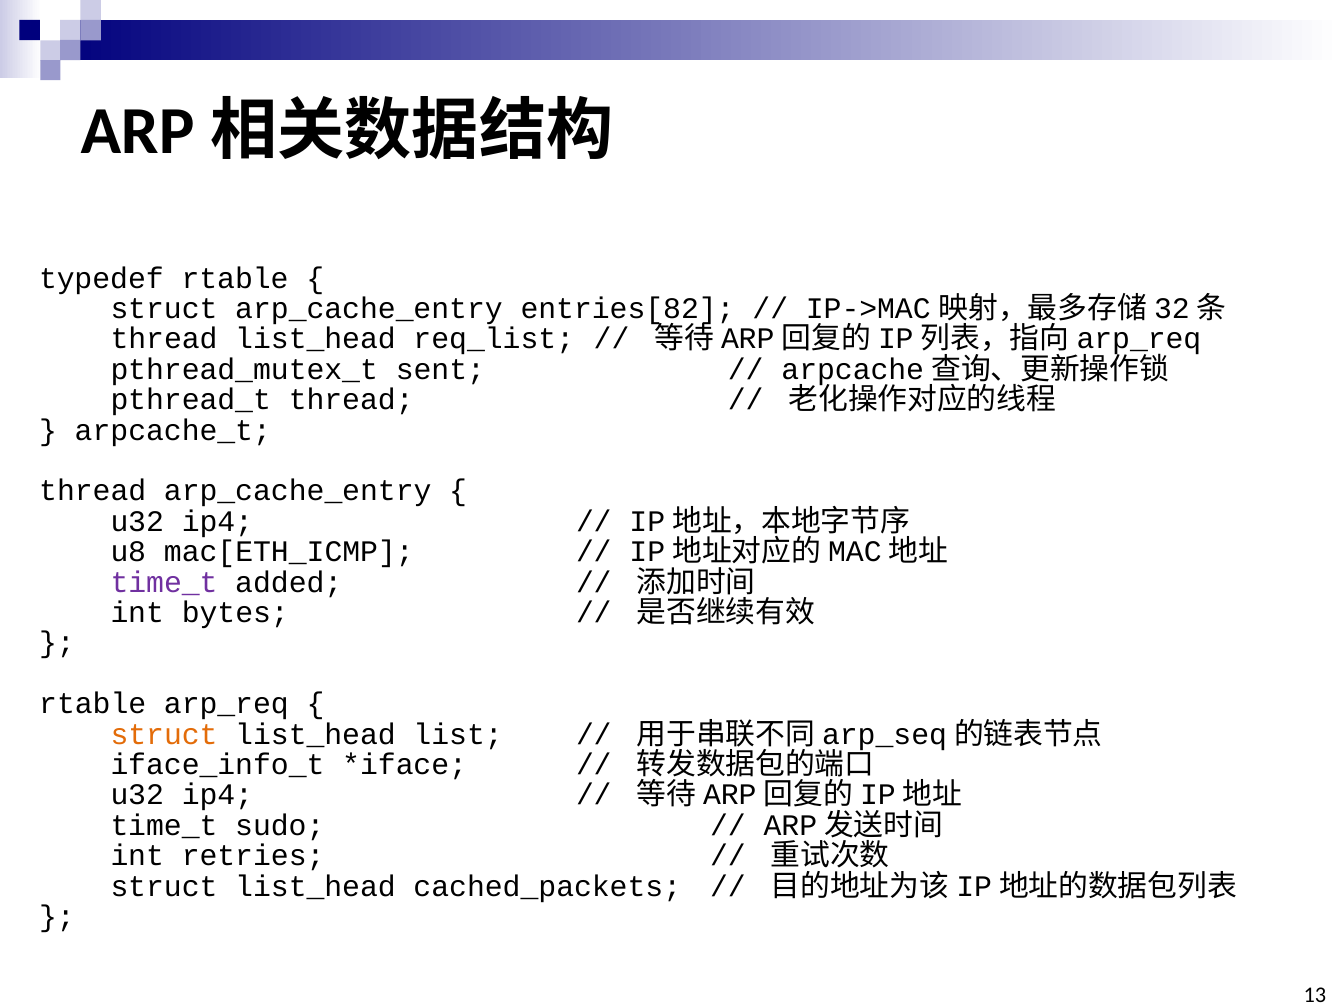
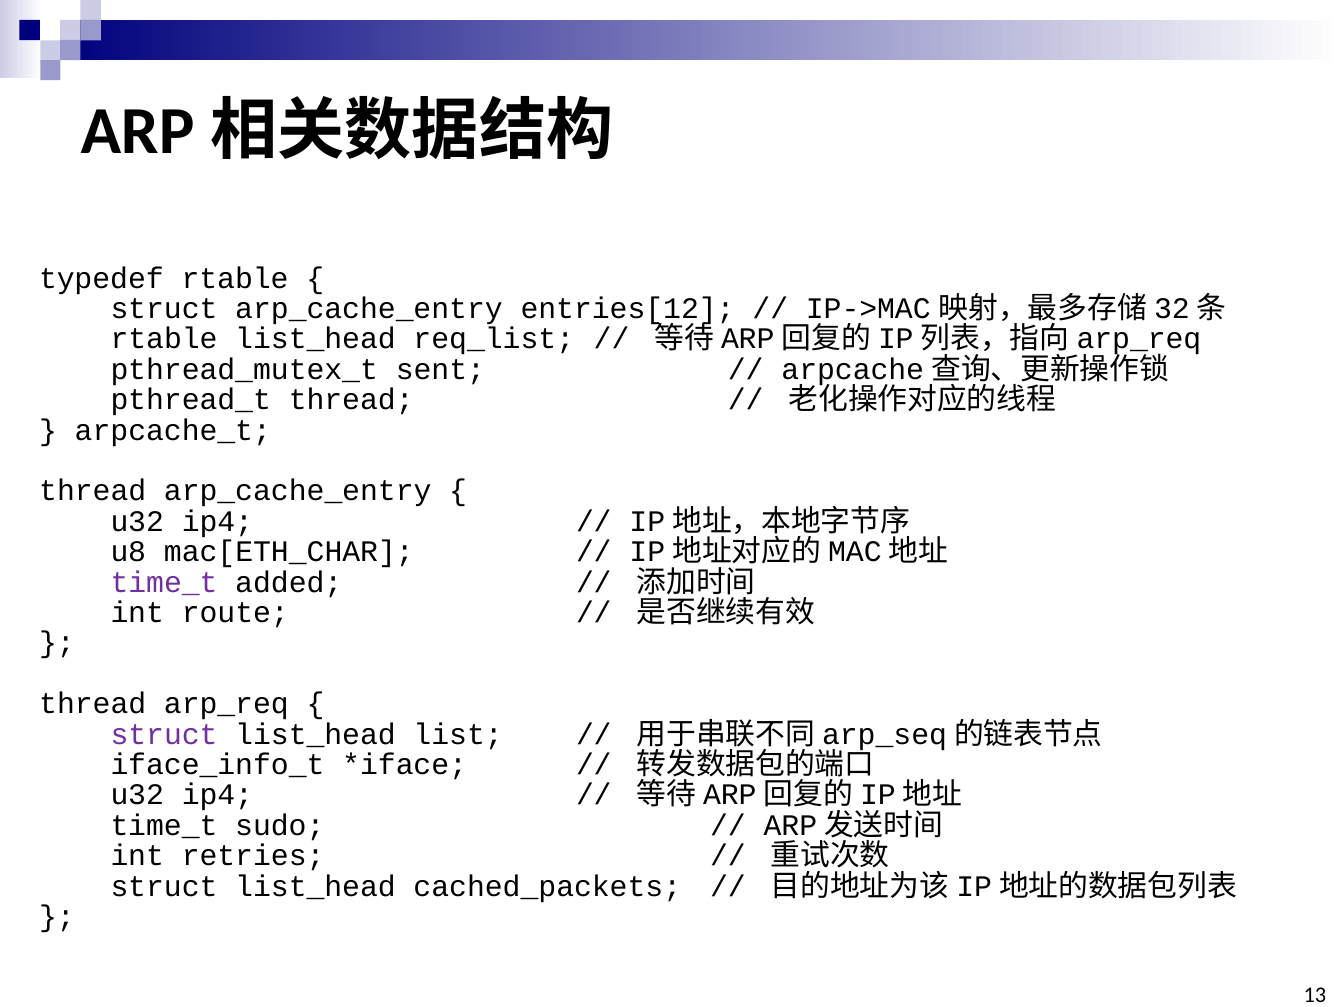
entries[82: entries[82 -> entries[12 (628, 309)
thread: thread -> rtable (164, 339)
mac[ETH_ICMP: mac[ETH_ICMP -> mac[ETH_CHAR (289, 552)
bytes: bytes -> route (235, 612)
rtable: rtable -> thread (93, 703)
struct colour: orange -> purple (164, 734)
